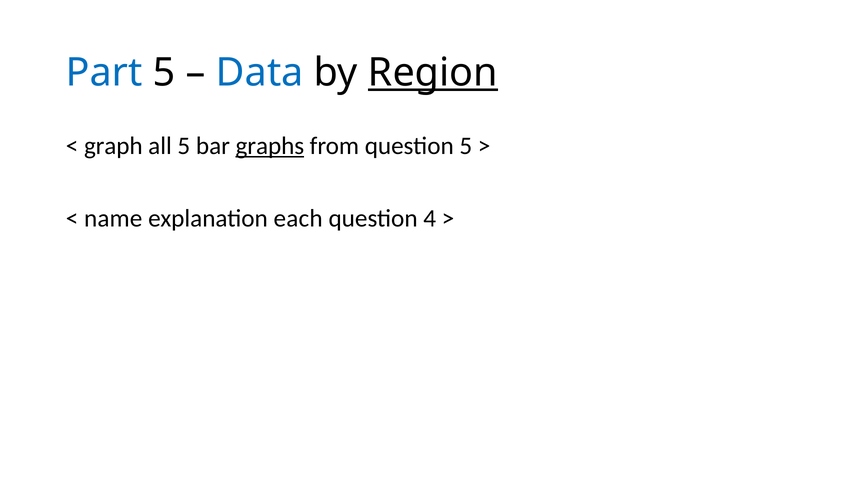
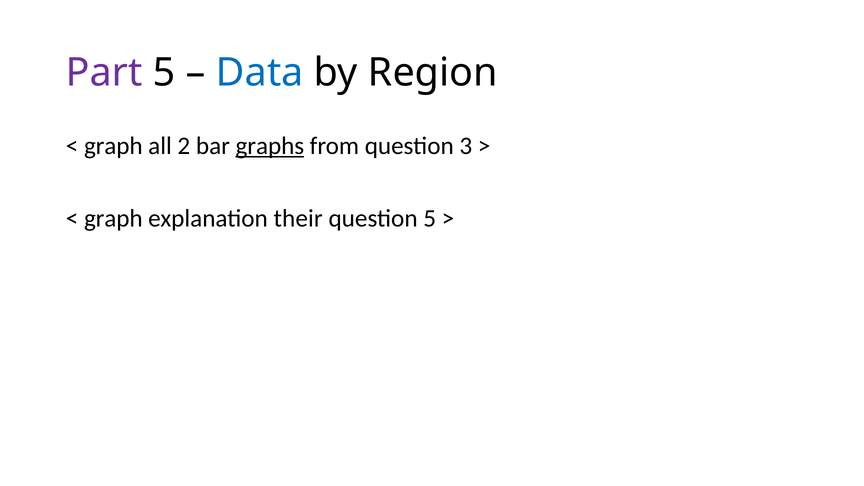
Part colour: blue -> purple (104, 73)
Region underline: present -> none (433, 73)
all 5: 5 -> 2 (184, 146)
question 5: 5 -> 3 (466, 146)
name: name -> graph (113, 219)
each: each -> their (298, 219)
question 4: 4 -> 5 (430, 219)
